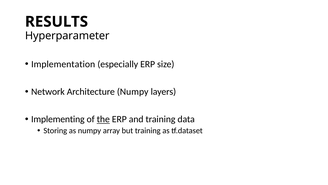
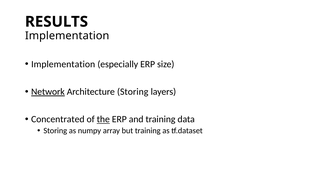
Hyperparameter: Hyperparameter -> Implementation (67, 36)
Network underline: none -> present (48, 91)
Architecture Numpy: Numpy -> Storing (133, 91)
Implementing: Implementing -> Concentrated (58, 119)
